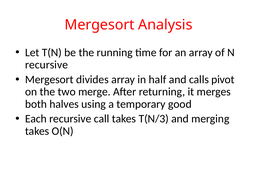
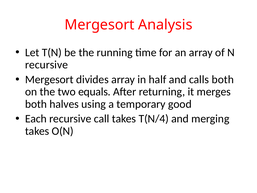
calls pivot: pivot -> both (223, 79)
merge: merge -> equals (94, 92)
T(N/3: T(N/3 -> T(N/4 (154, 119)
